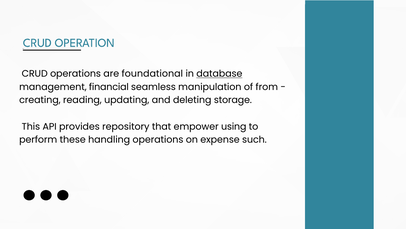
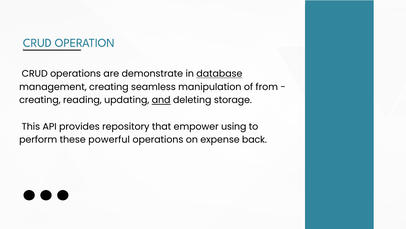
foundational: foundational -> demonstrate (152, 74)
management financial: financial -> creating (109, 87)
and underline: none -> present (161, 100)
handling: handling -> powerful (109, 139)
such: such -> back (254, 139)
